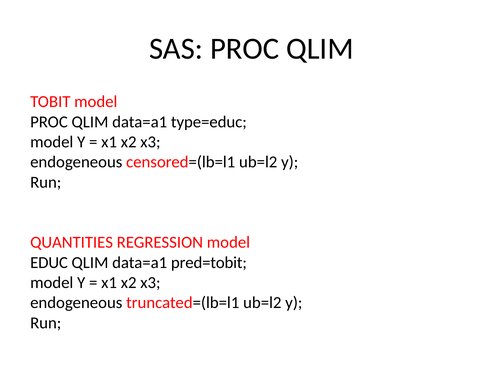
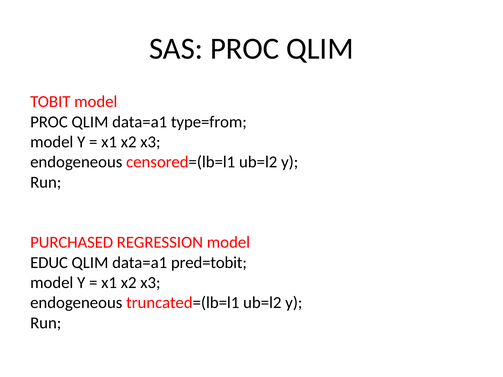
type=educ: type=educ -> type=from (209, 122)
QUANTITIES: QUANTITIES -> PURCHASED (72, 243)
